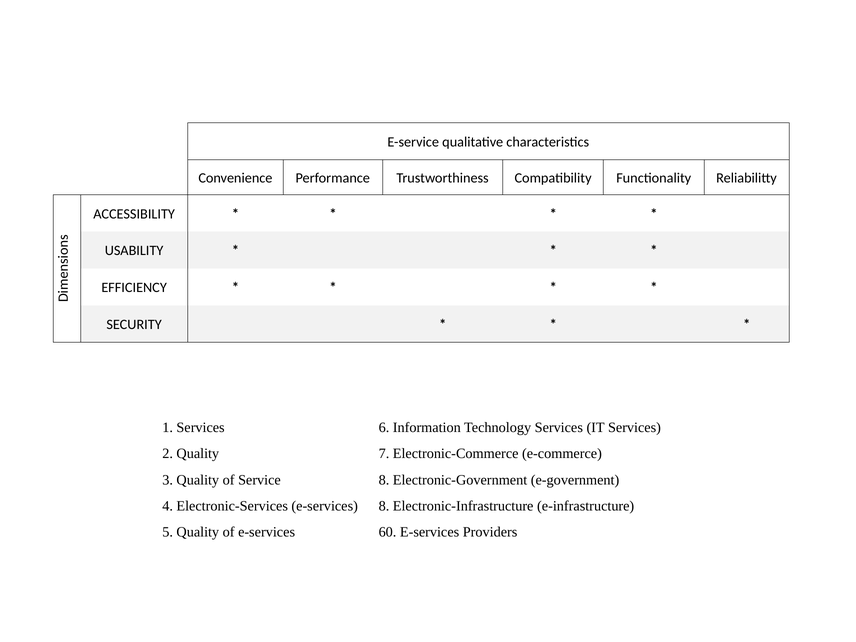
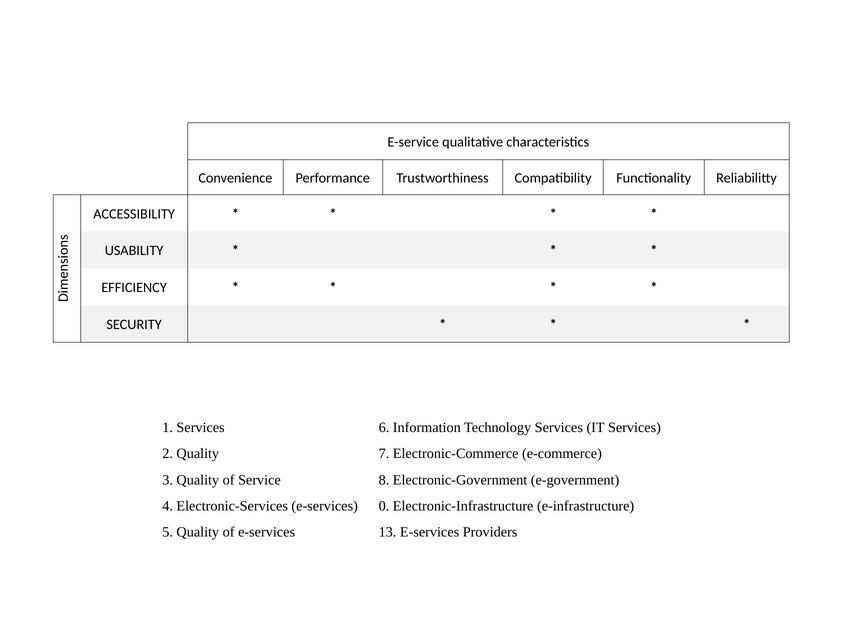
e-services 8: 8 -> 0 (384, 506)
60: 60 -> 13 (388, 532)
